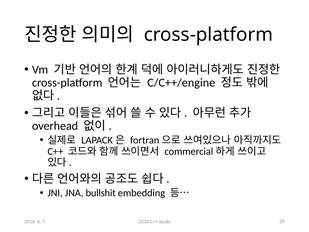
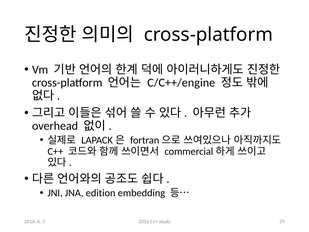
bullshit: bullshit -> edition (101, 193)
